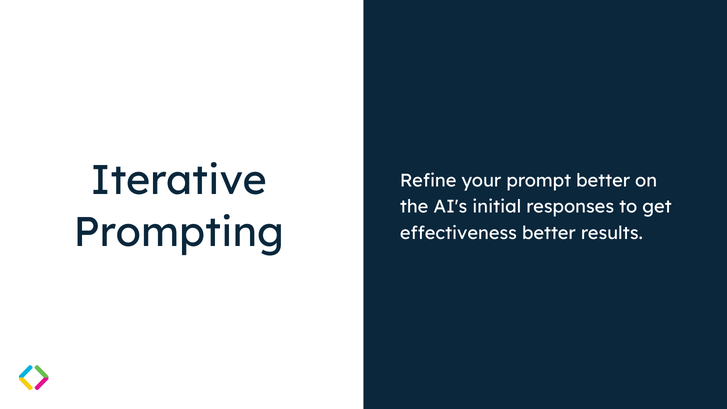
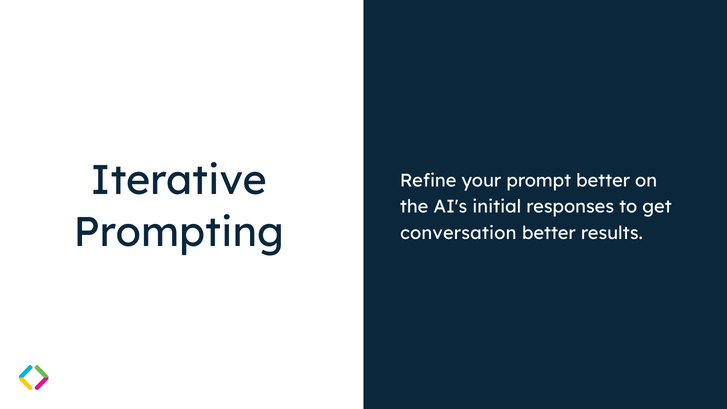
effectiveness: effectiveness -> conversation (458, 233)
